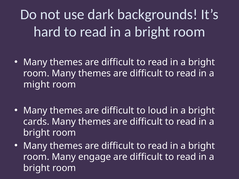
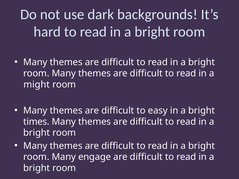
loud: loud -> easy (158, 111)
cards: cards -> times (36, 122)
